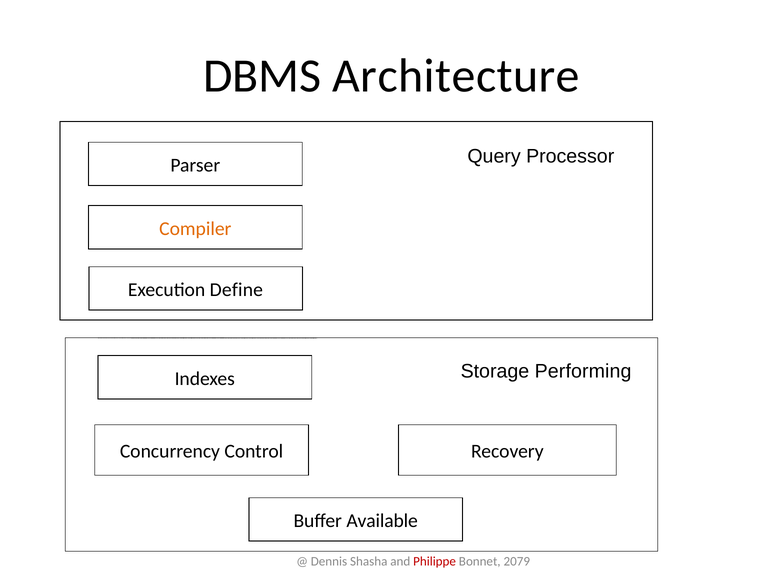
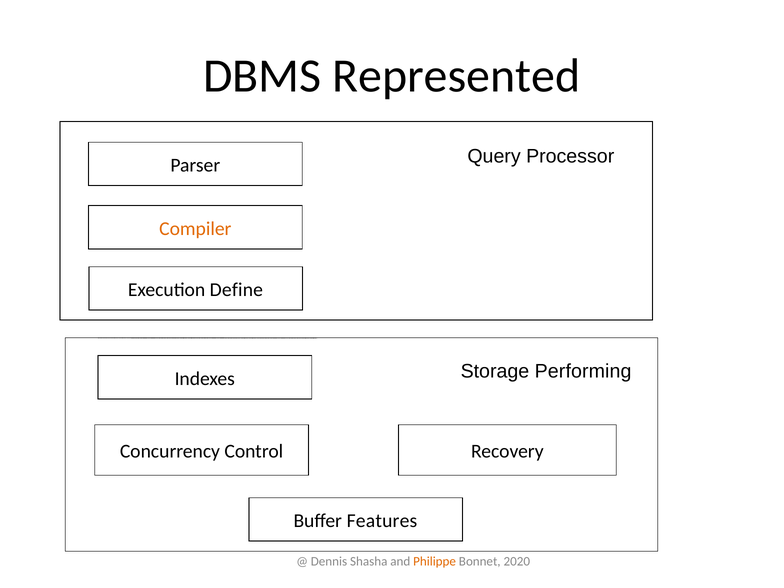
Architecture: Architecture -> Represented (456, 76)
Available: Available -> Features (382, 521)
Philippe colour: red -> orange (435, 561)
2079: 2079 -> 2020 (517, 561)
